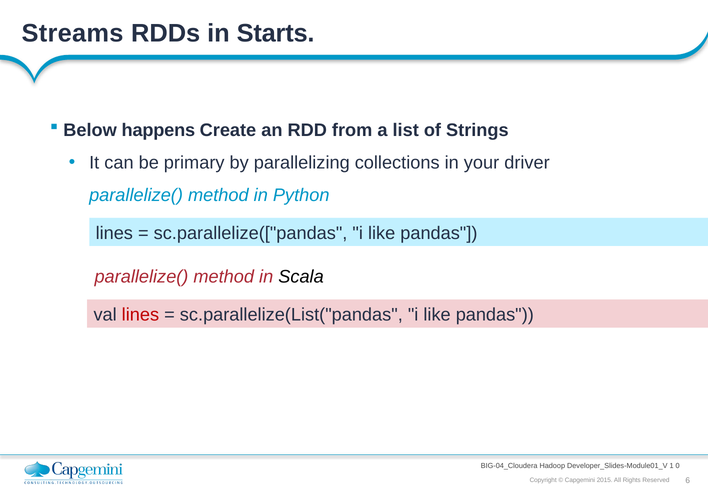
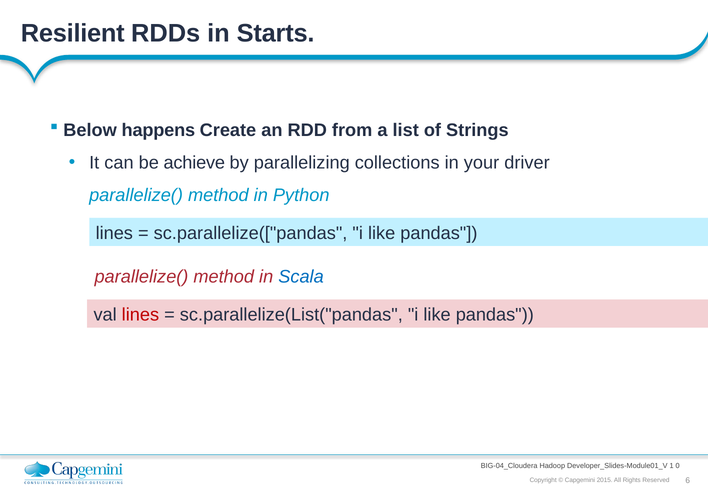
Streams: Streams -> Resilient (73, 33)
primary: primary -> achieve (194, 163)
Scala colour: black -> blue (301, 277)
